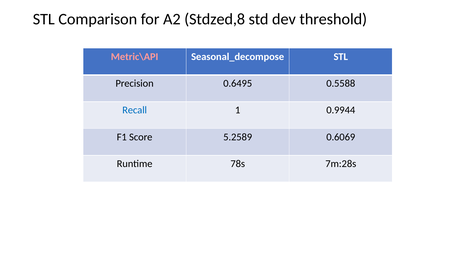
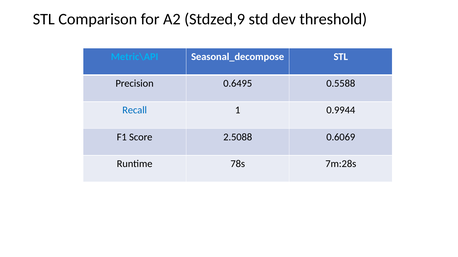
Stdzed,8: Stdzed,8 -> Stdzed,9 (215, 19)
Metric\API colour: pink -> light blue (135, 57)
5.2589: 5.2589 -> 2.5088 (238, 137)
